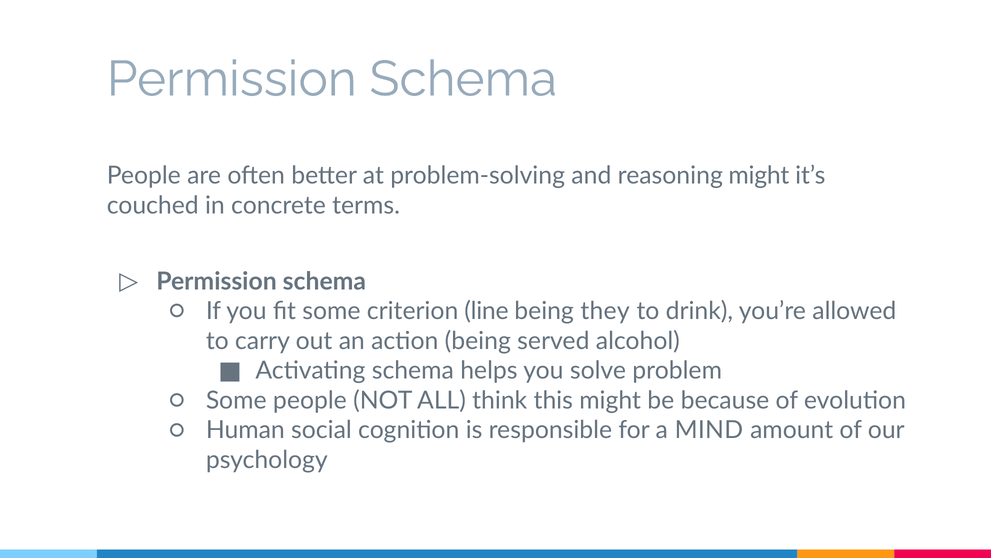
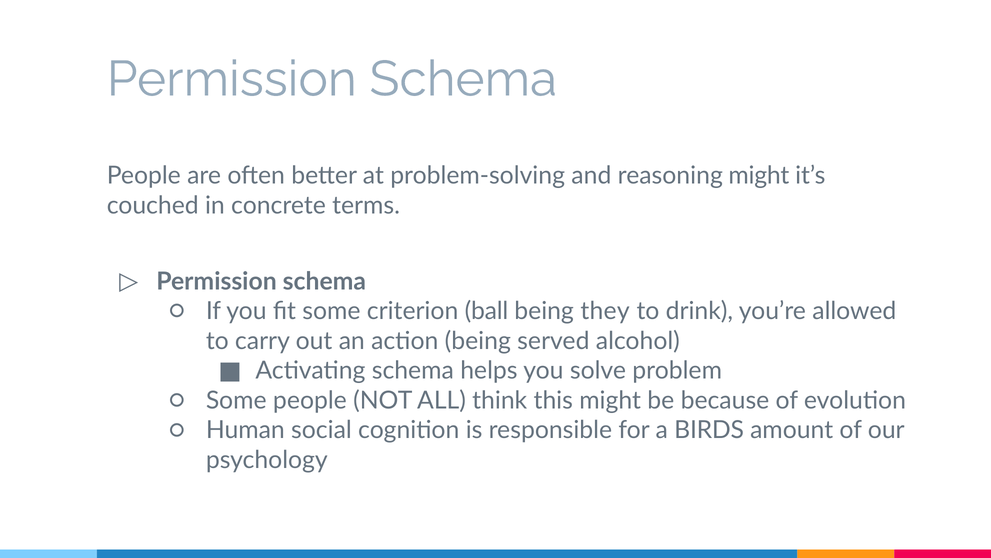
line: line -> ball (486, 311)
MIND: MIND -> BIRDS (709, 430)
